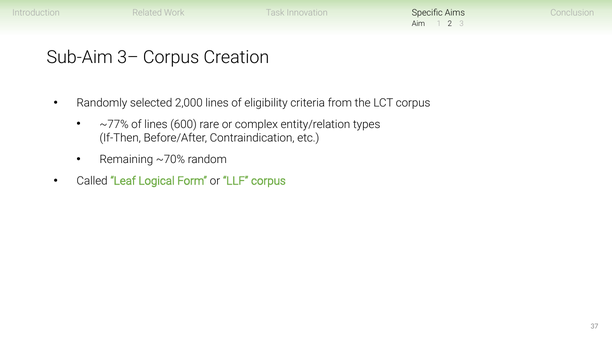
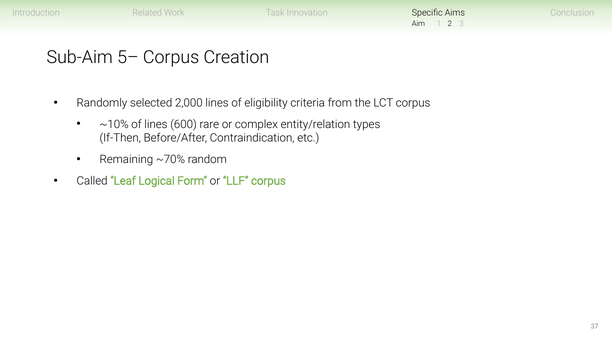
3–: 3– -> 5– (128, 58)
~77%: ~77% -> ~10% (114, 124)
